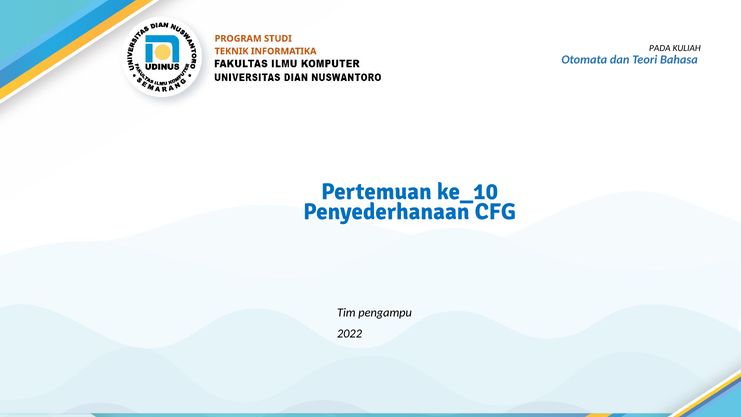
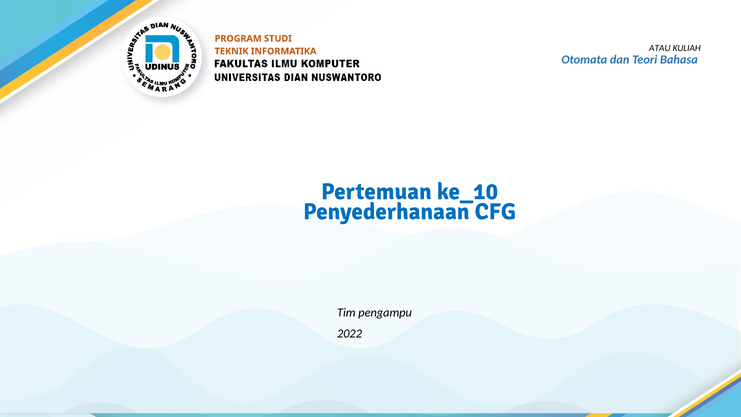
PADA: PADA -> ATAU (660, 48)
